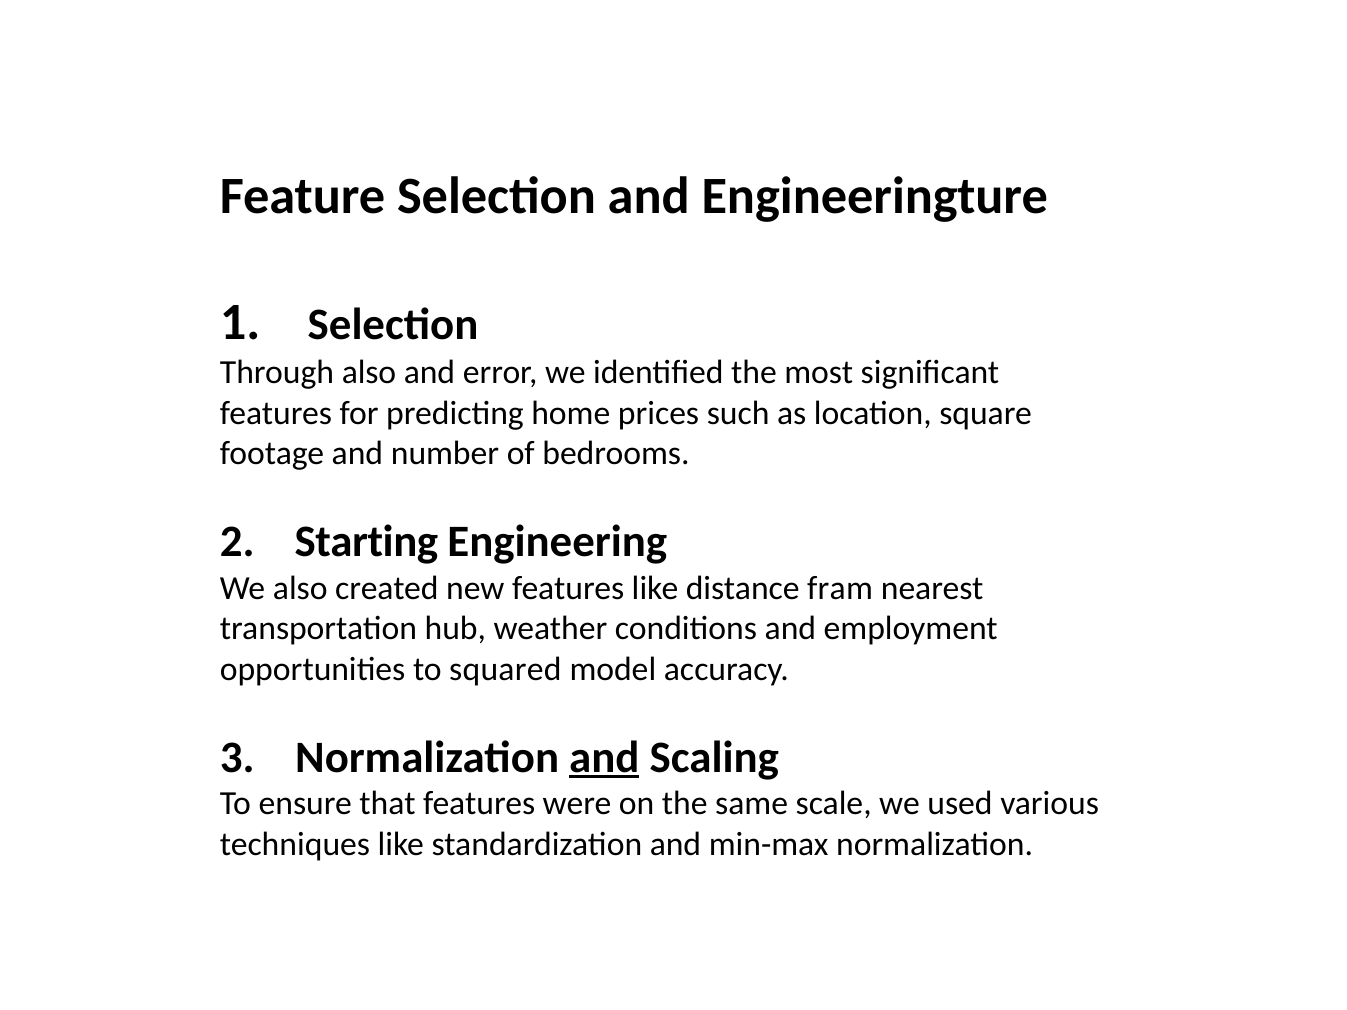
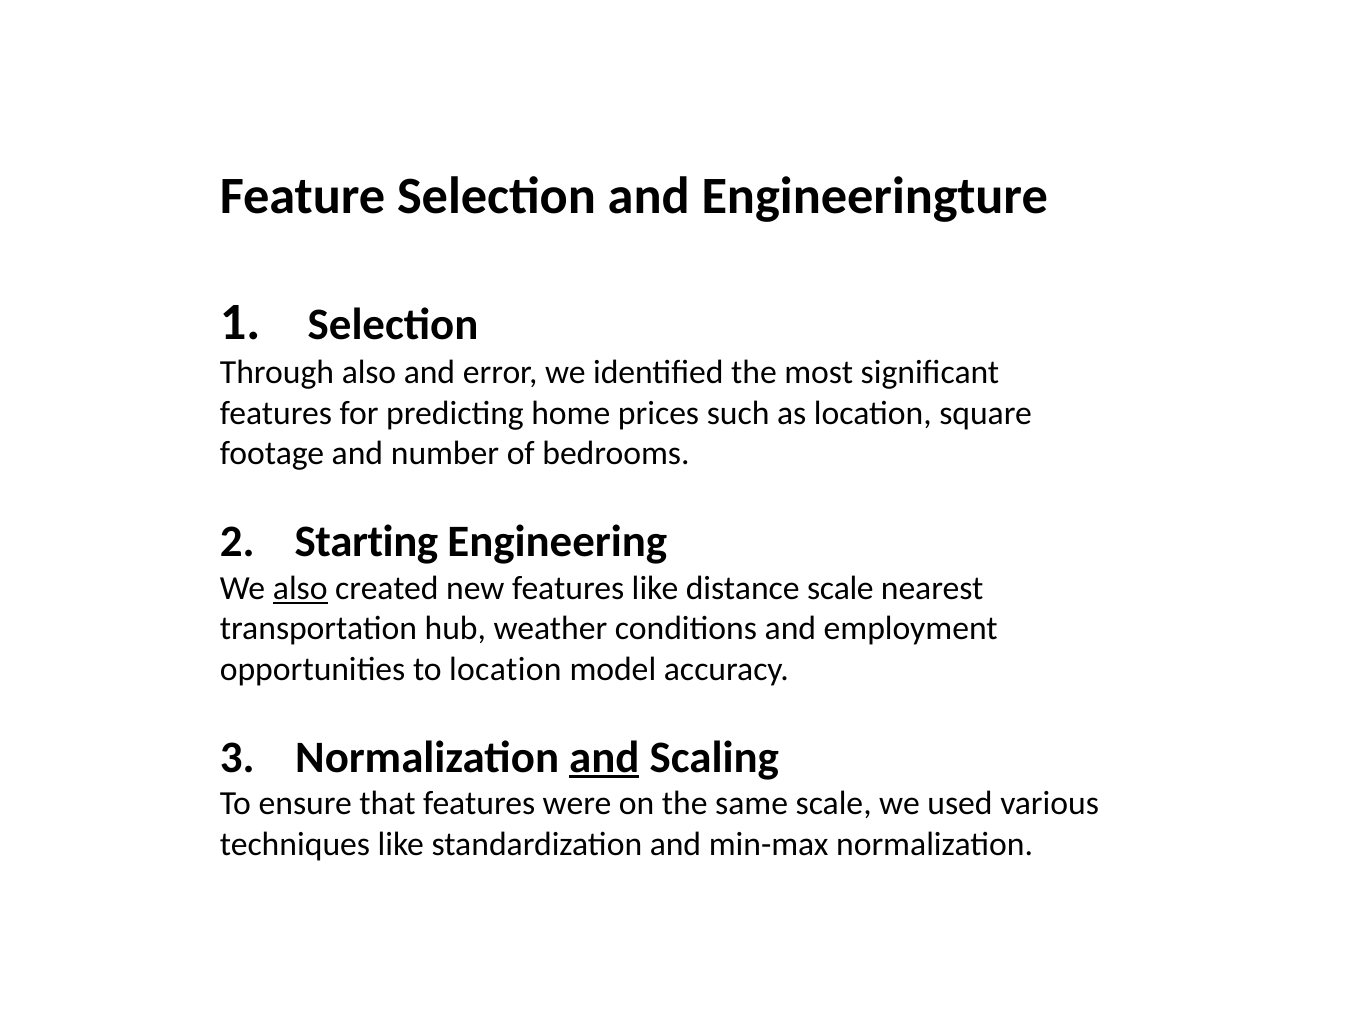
also underline: none -> present (300, 588)
distance fram: fram -> scale (840, 588)
to squared: squared -> location (505, 669)
